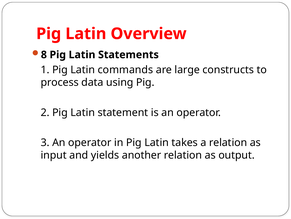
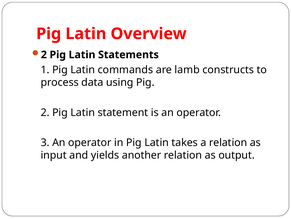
8: 8 -> 2 (44, 55)
large: large -> lamb (187, 70)
